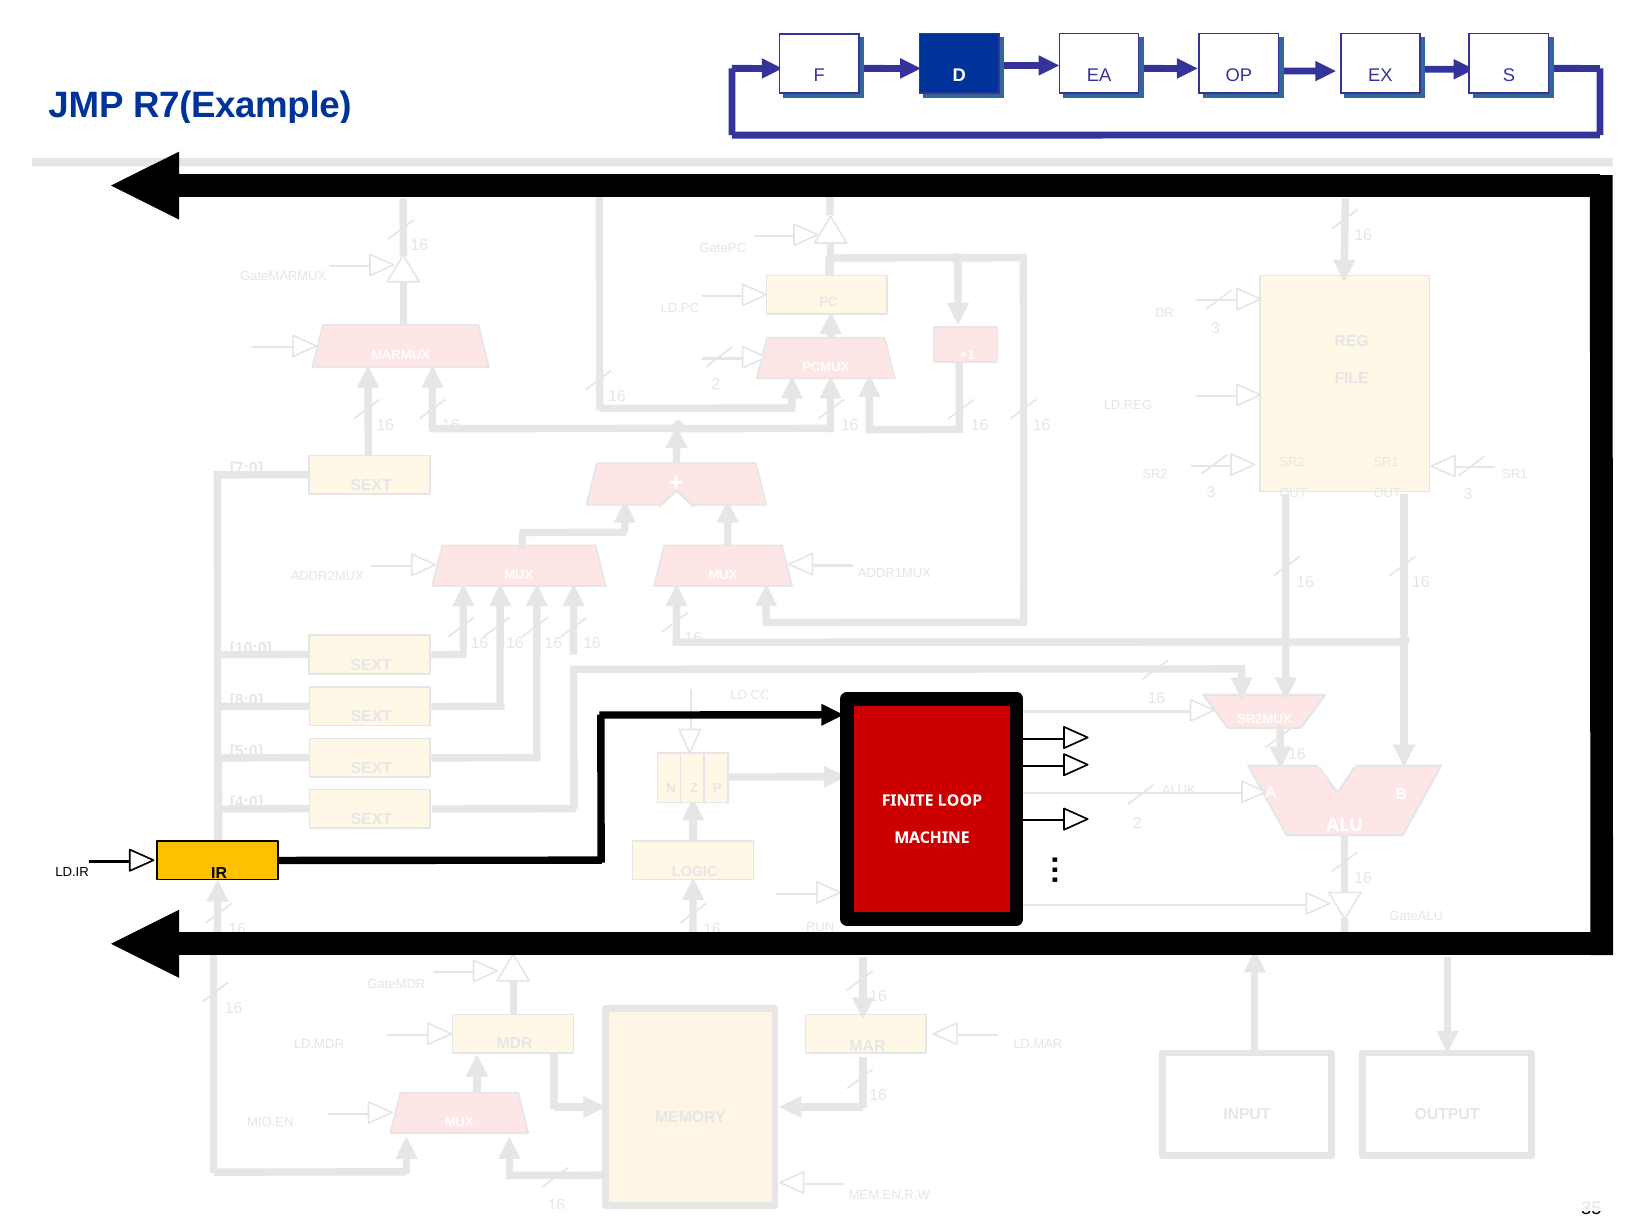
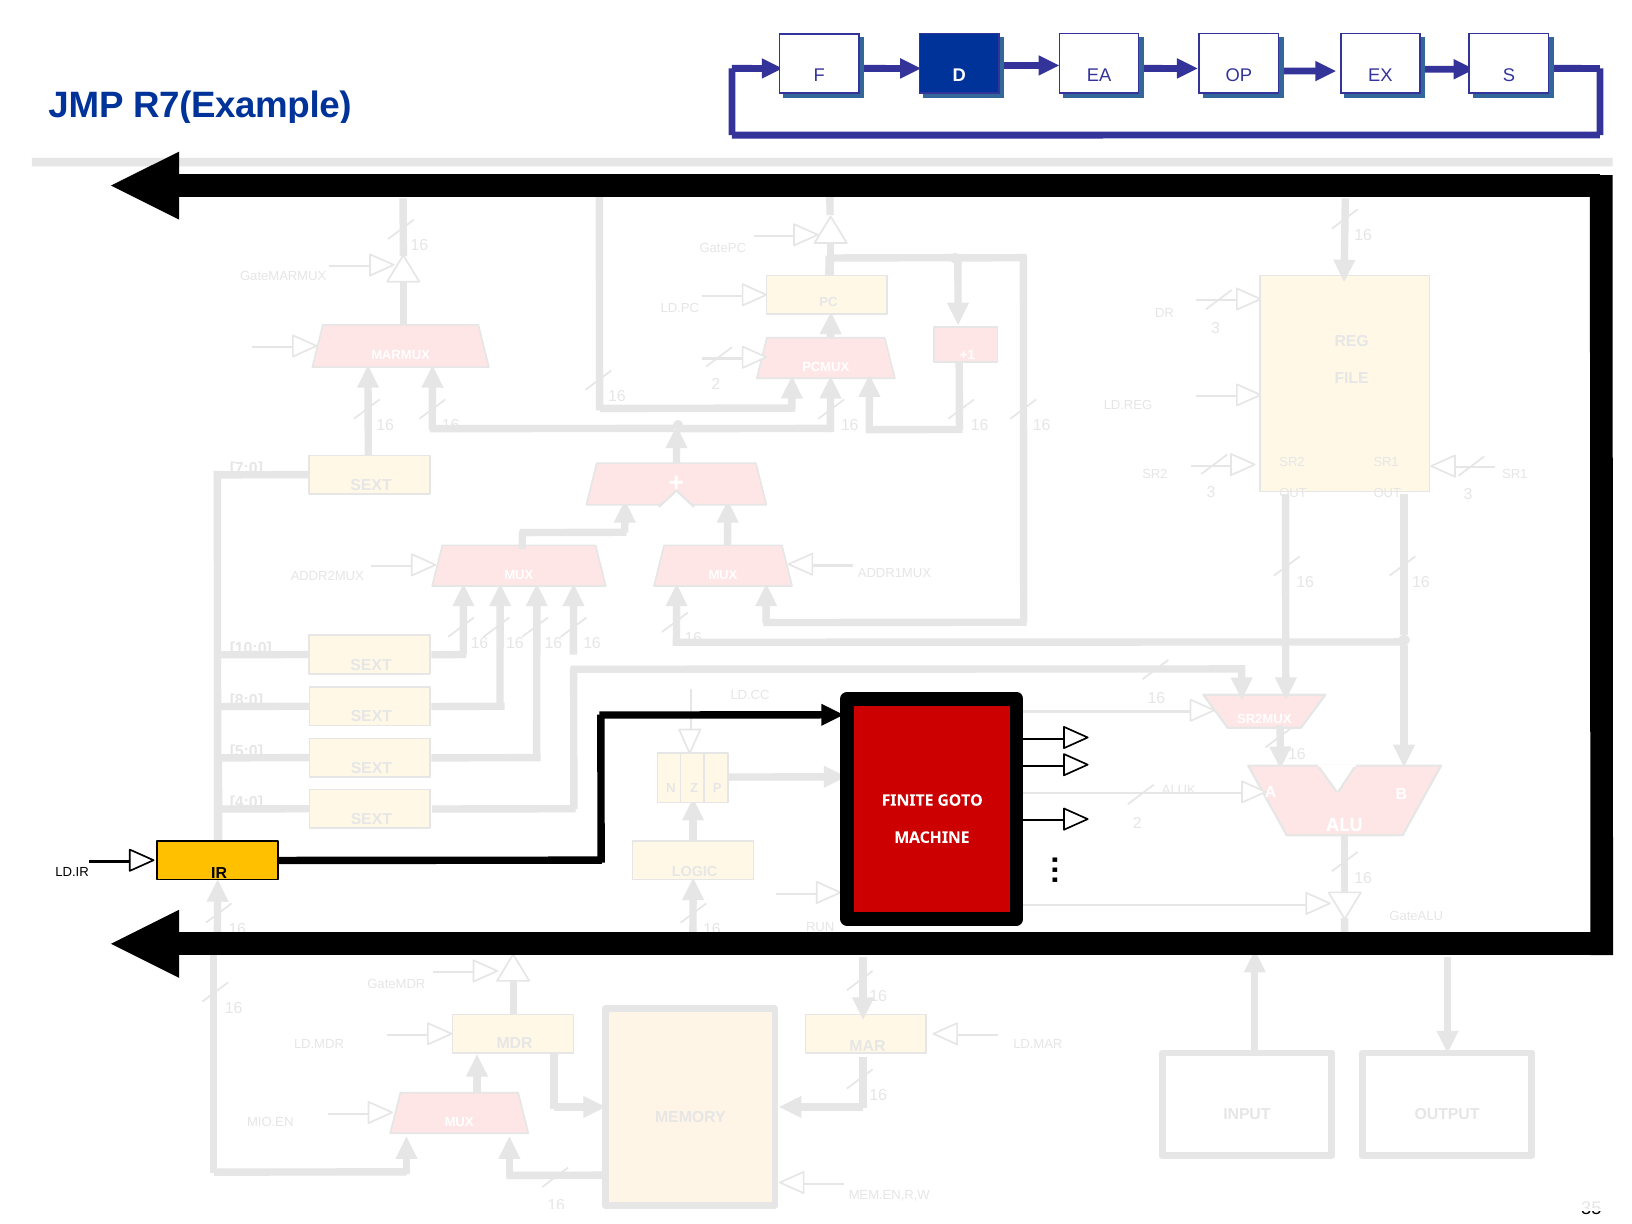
LOOP: LOOP -> GOTO (960, 800)
